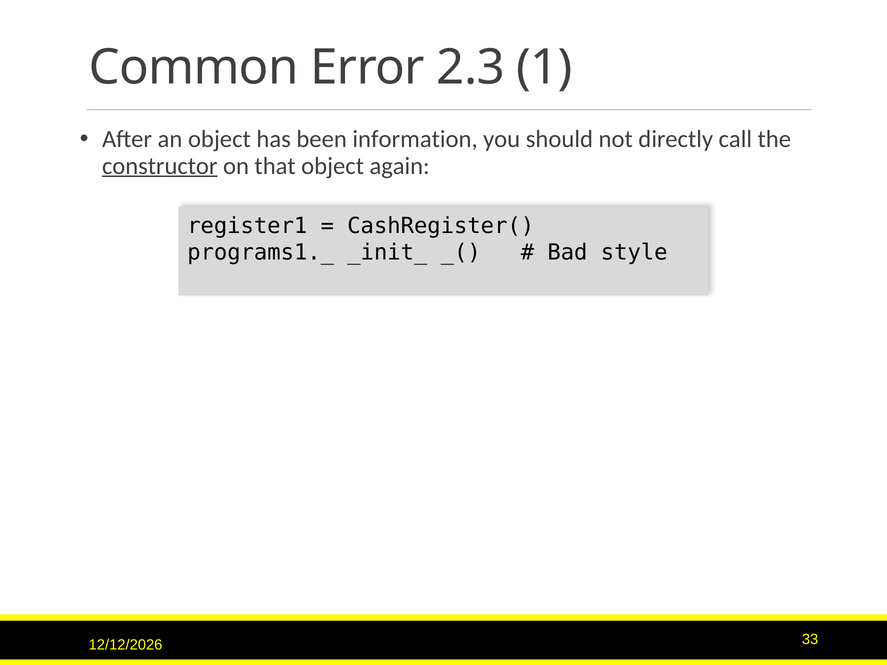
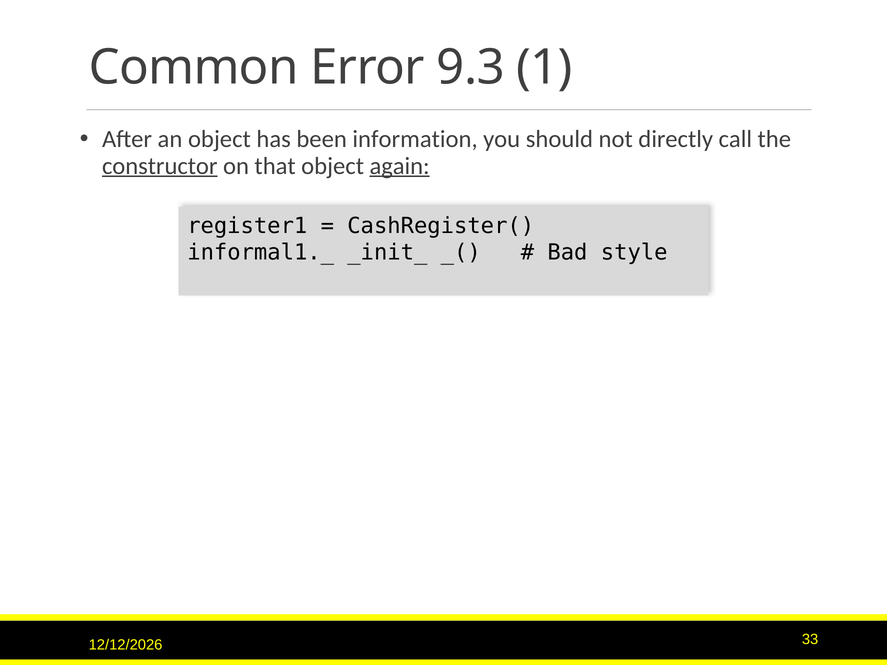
2.3: 2.3 -> 9.3 (471, 67)
again underline: none -> present (400, 166)
programs1._: programs1._ -> informal1._ (261, 253)
